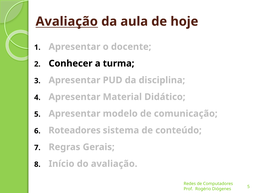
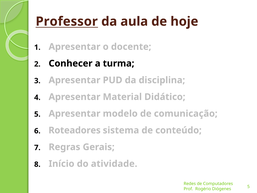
Avaliação: Avaliação -> Professor (67, 21)
do avaliação: avaliação -> atividade (114, 164)
